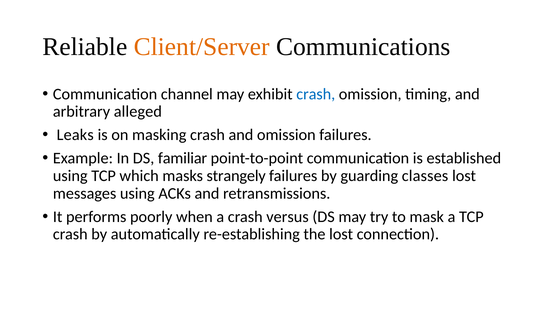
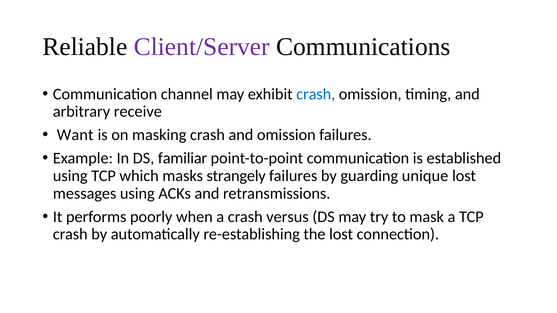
Client/Server colour: orange -> purple (202, 47)
alleged: alleged -> receive (138, 112)
Leaks: Leaks -> Want (75, 135)
classes: classes -> unique (425, 176)
